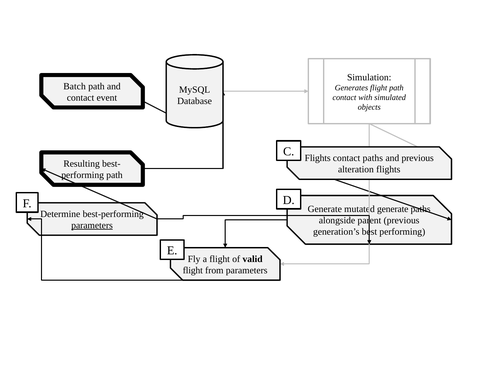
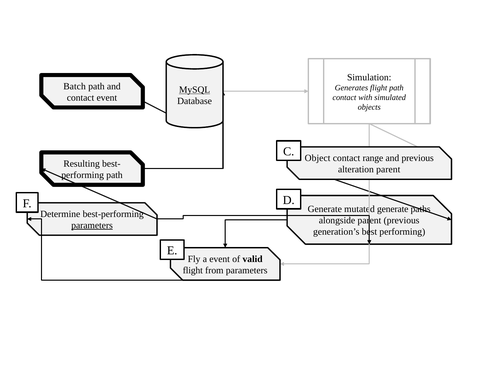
MySQL underline: none -> present (195, 90)
Flights: Flights -> Object (318, 158)
contact paths: paths -> range (373, 158)
alteration flights: flights -> parent (388, 170)
a flight: flight -> event (220, 259)
